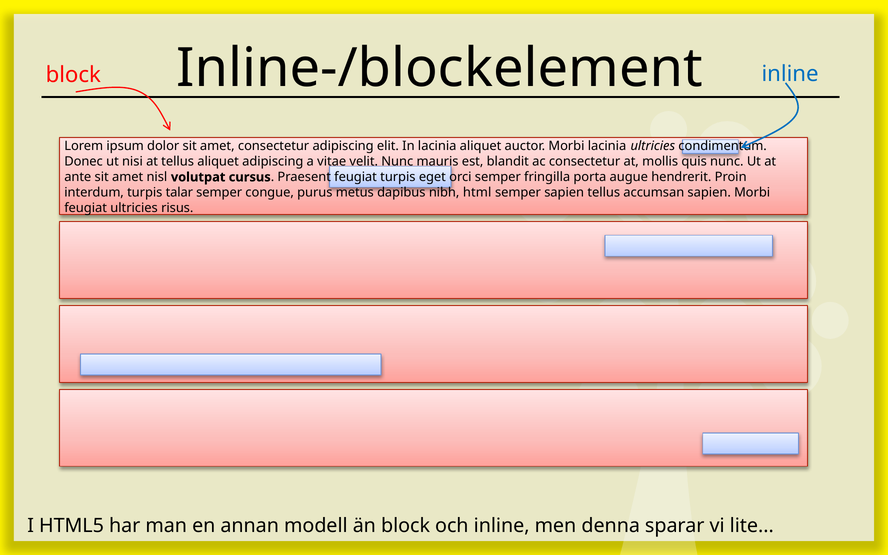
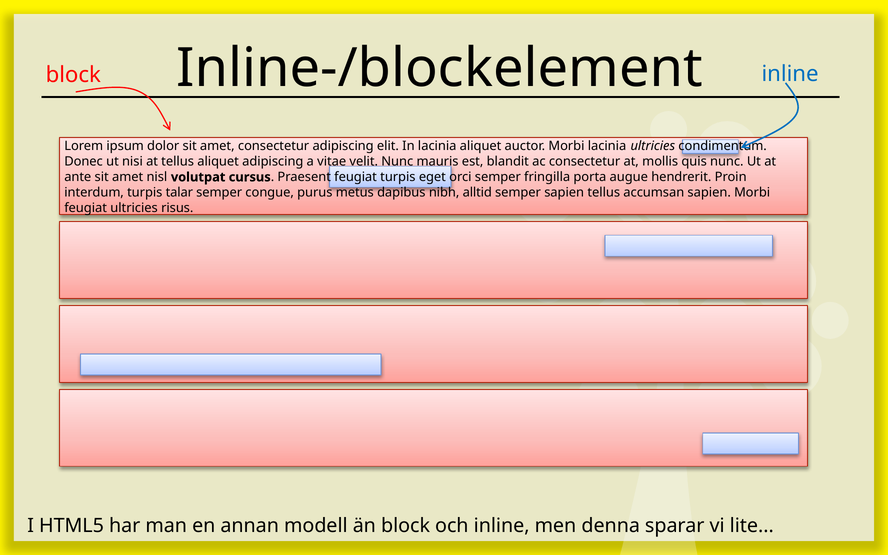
html: html -> alltid (477, 193)
